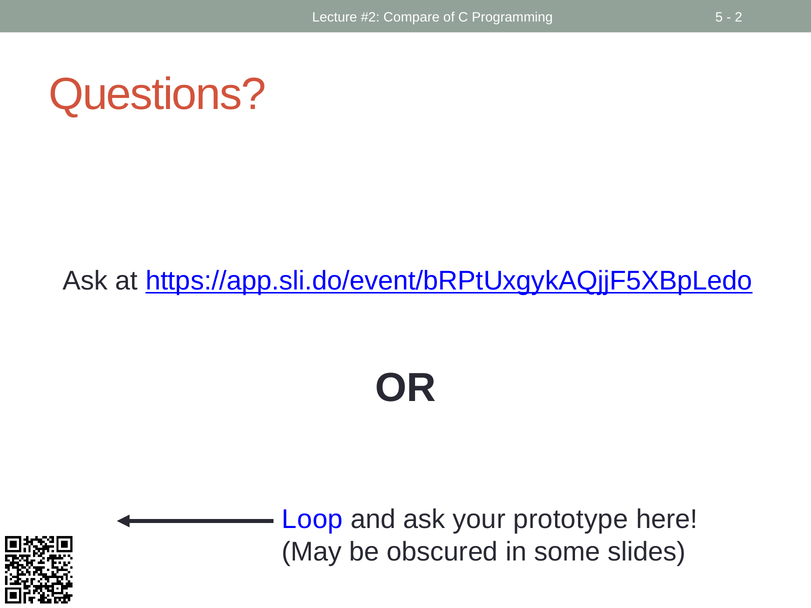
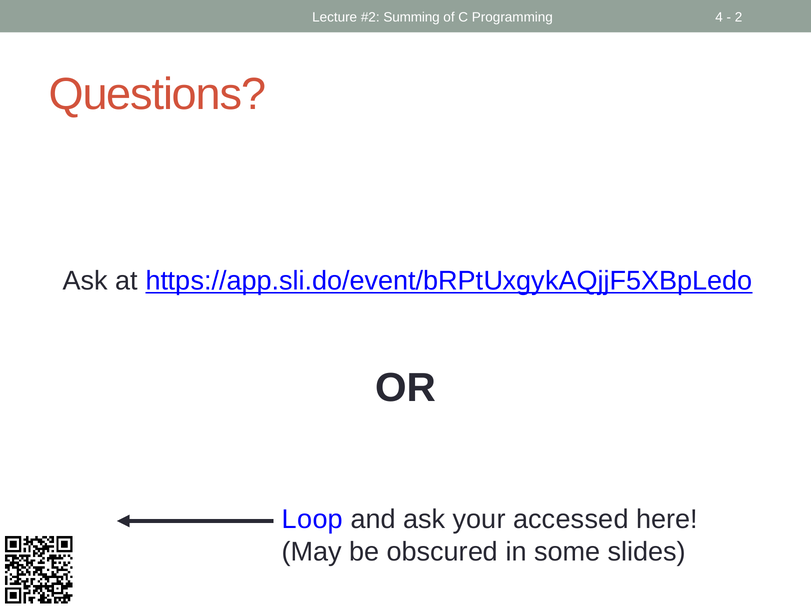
Compare: Compare -> Summing (412, 17)
5: 5 -> 4 (719, 17)
prototype: prototype -> accessed (571, 520)
